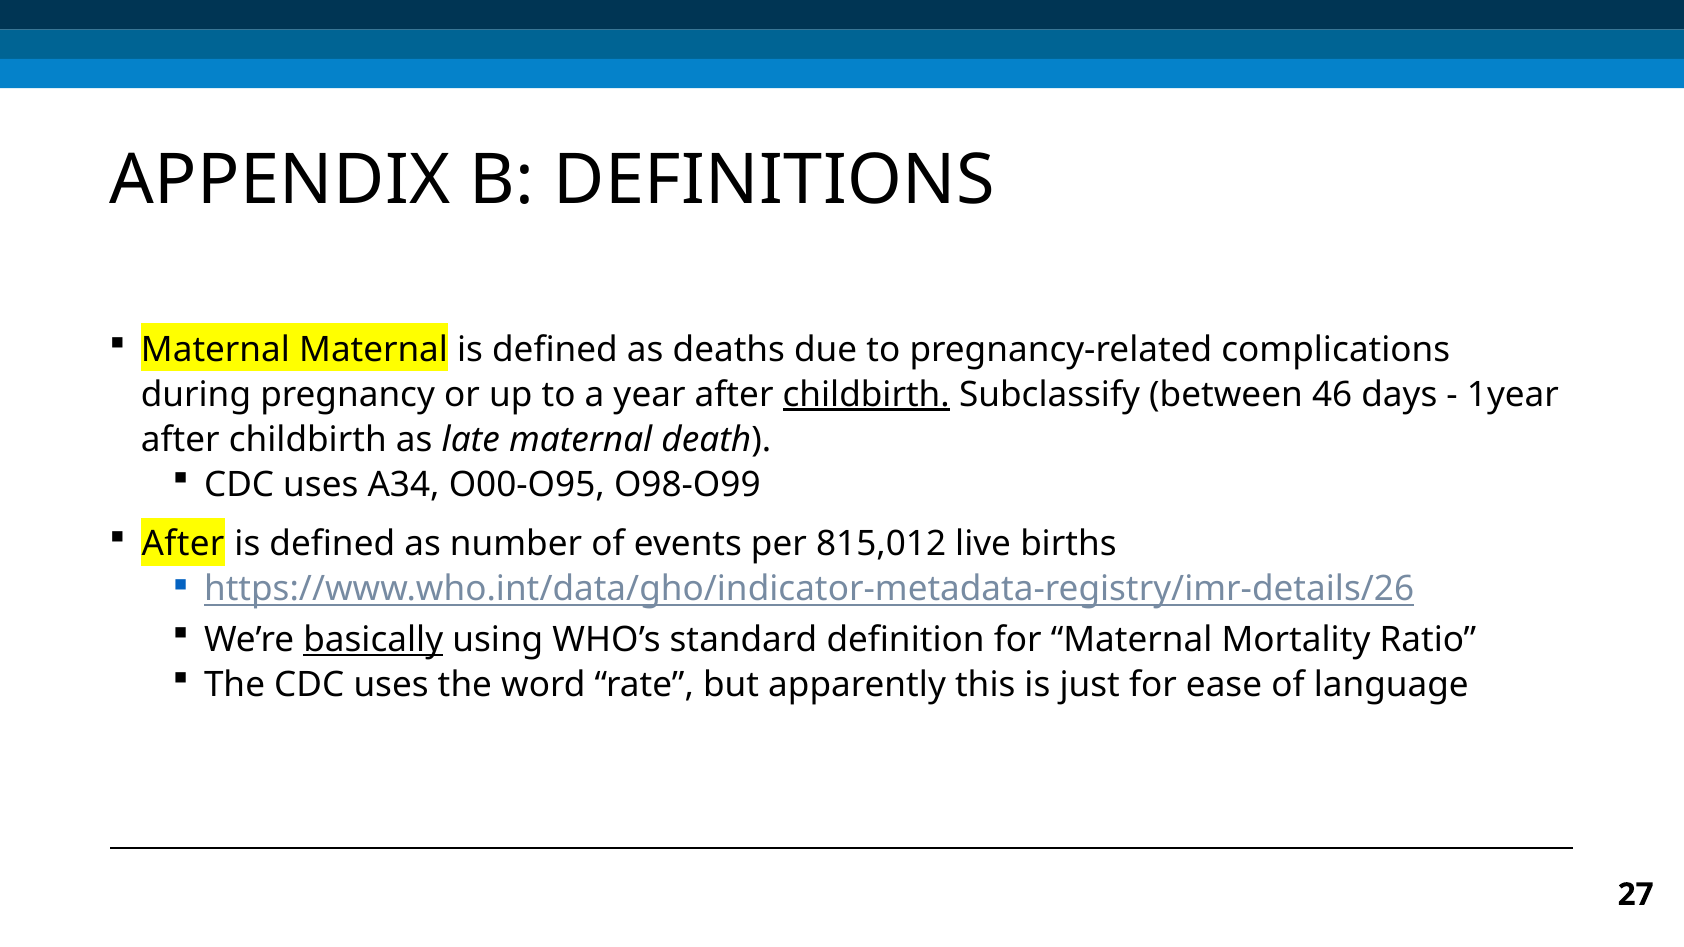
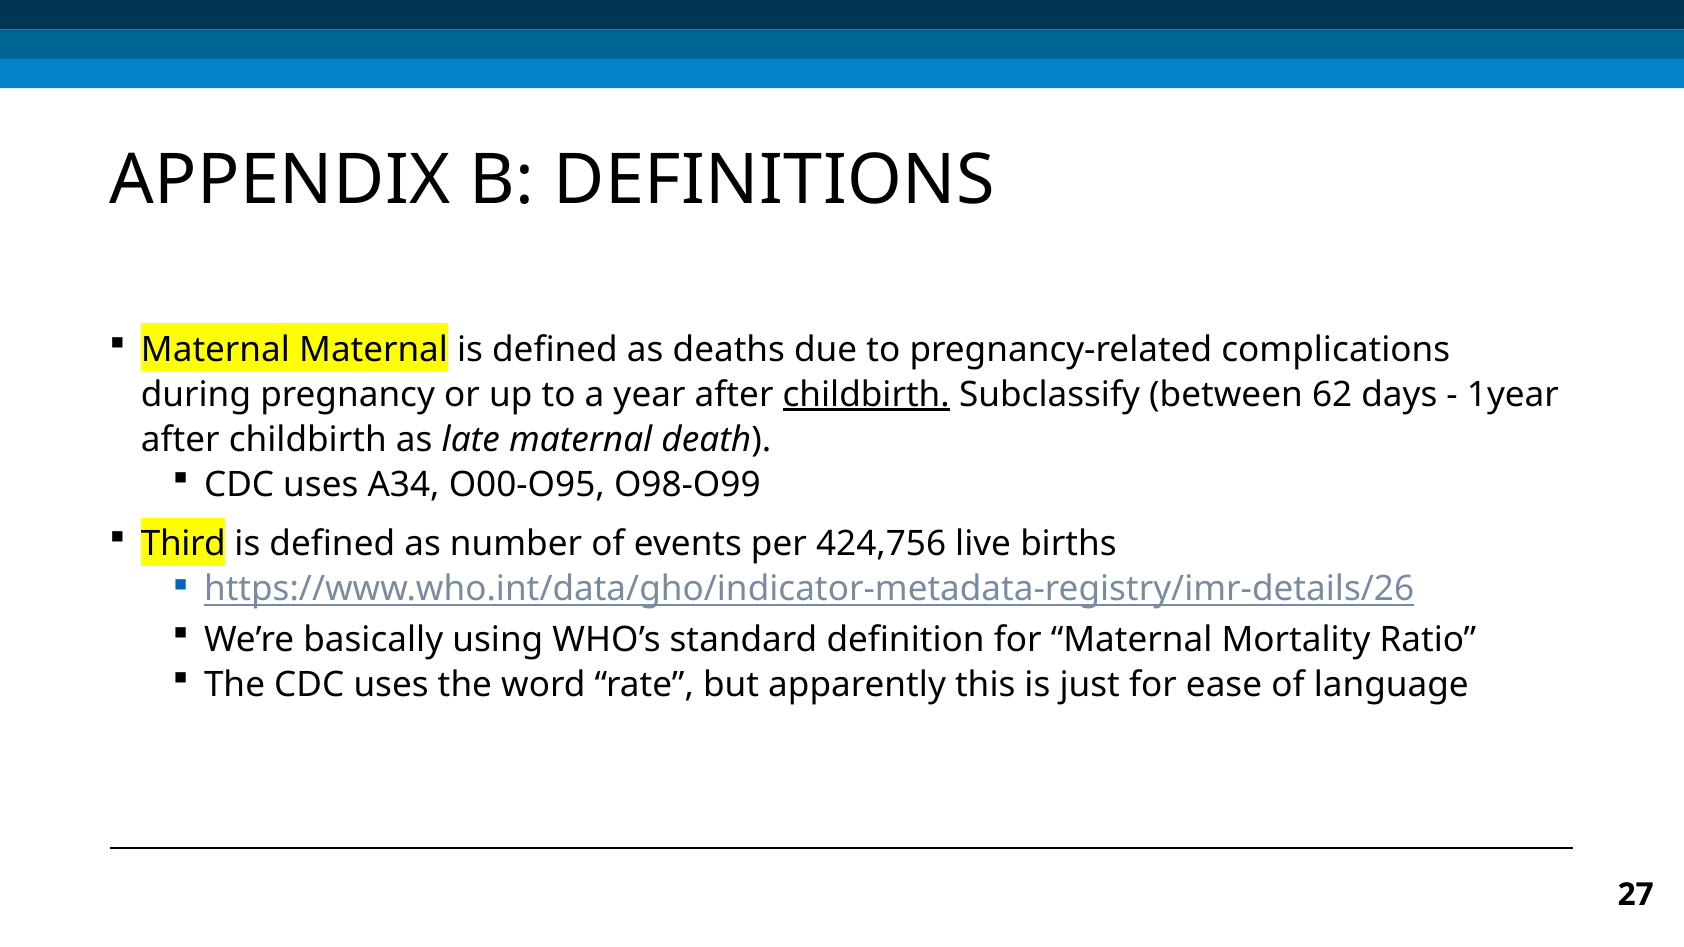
46: 46 -> 62 (1332, 395)
After: After -> Third (183, 544)
815,012: 815,012 -> 424,756 (881, 544)
basically underline: present -> none (373, 640)
